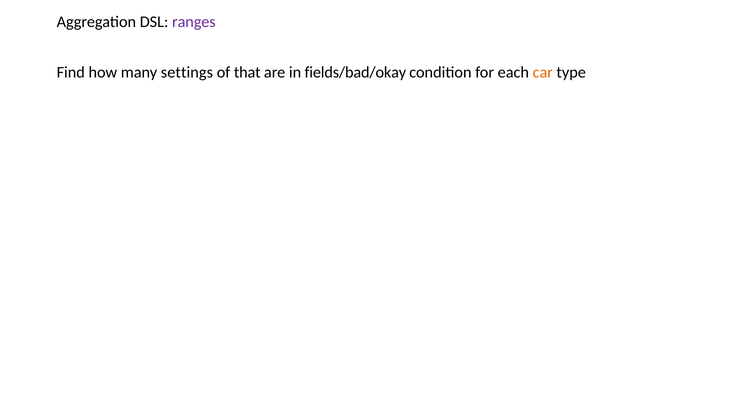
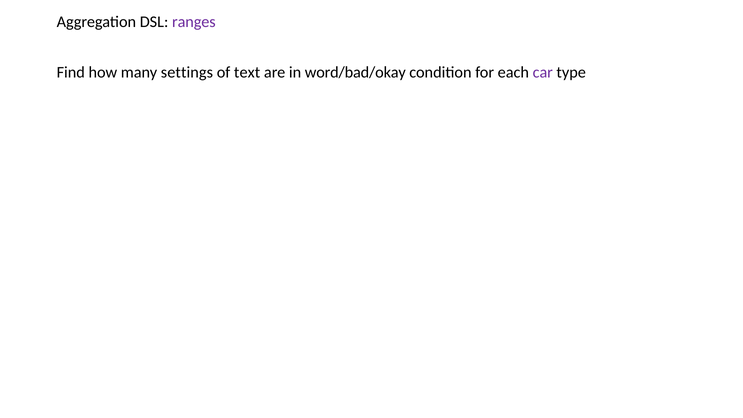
that: that -> text (247, 72)
fields/bad/okay: fields/bad/okay -> word/bad/okay (355, 72)
car colour: orange -> purple (543, 72)
